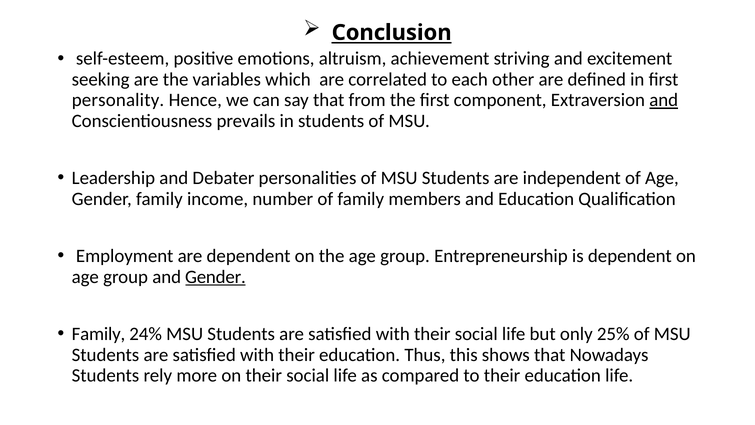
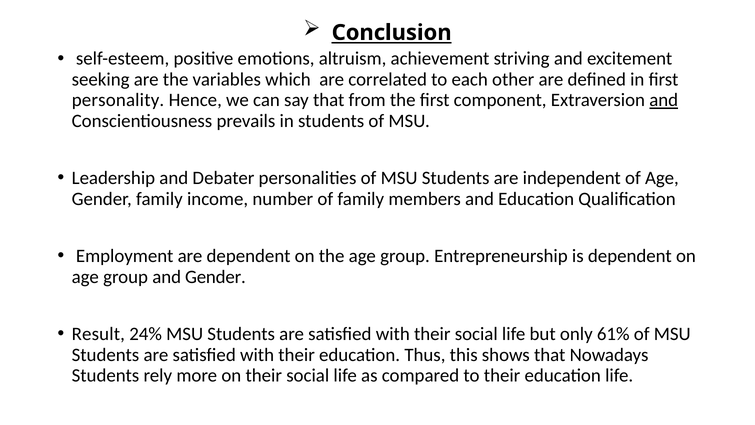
Gender underline: present -> none (215, 277)
Family: Family -> Result (98, 334)
25%: 25% -> 61% (613, 334)
